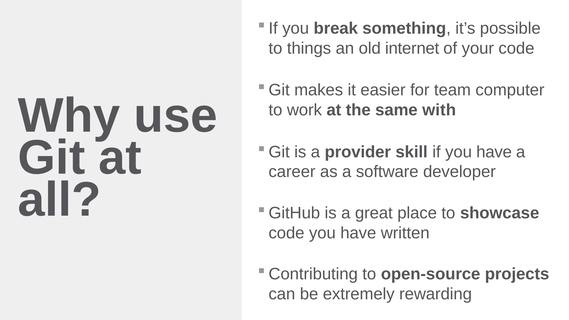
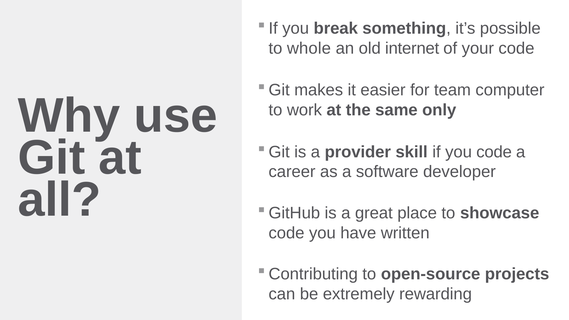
things: things -> whole (309, 48)
with: with -> only (439, 110)
if you have: have -> code (494, 152)
